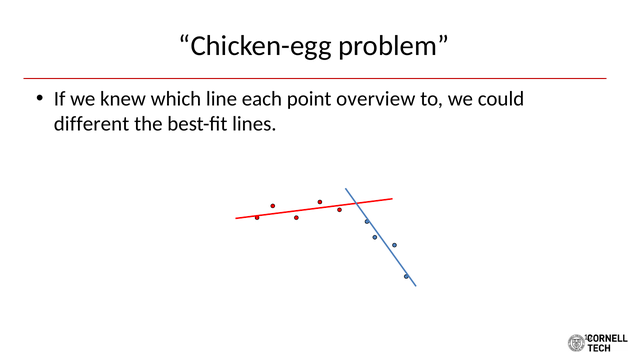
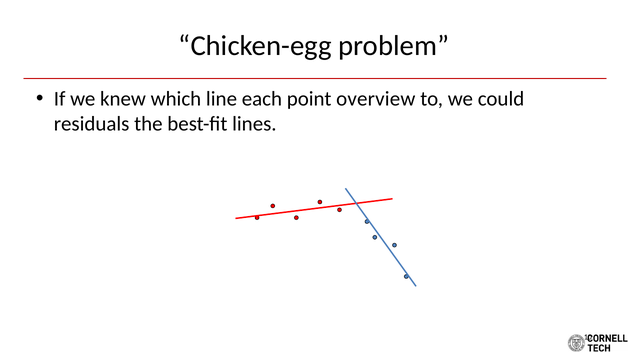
different: different -> residuals (92, 124)
